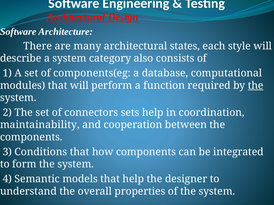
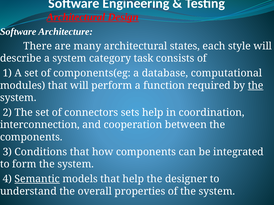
also: also -> task (144, 59)
maintainability: maintainability -> interconnection (40, 125)
Semantic underline: none -> present (37, 179)
